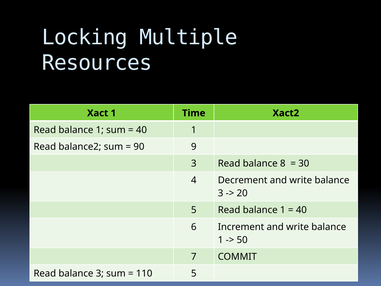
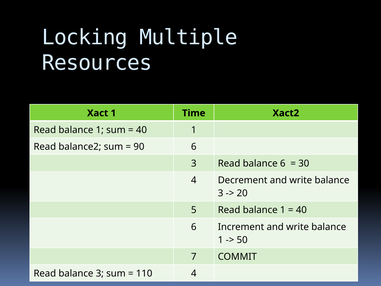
90 9: 9 -> 6 (194, 147)
balance 8: 8 -> 6 (283, 163)
110 5: 5 -> 4 (194, 273)
